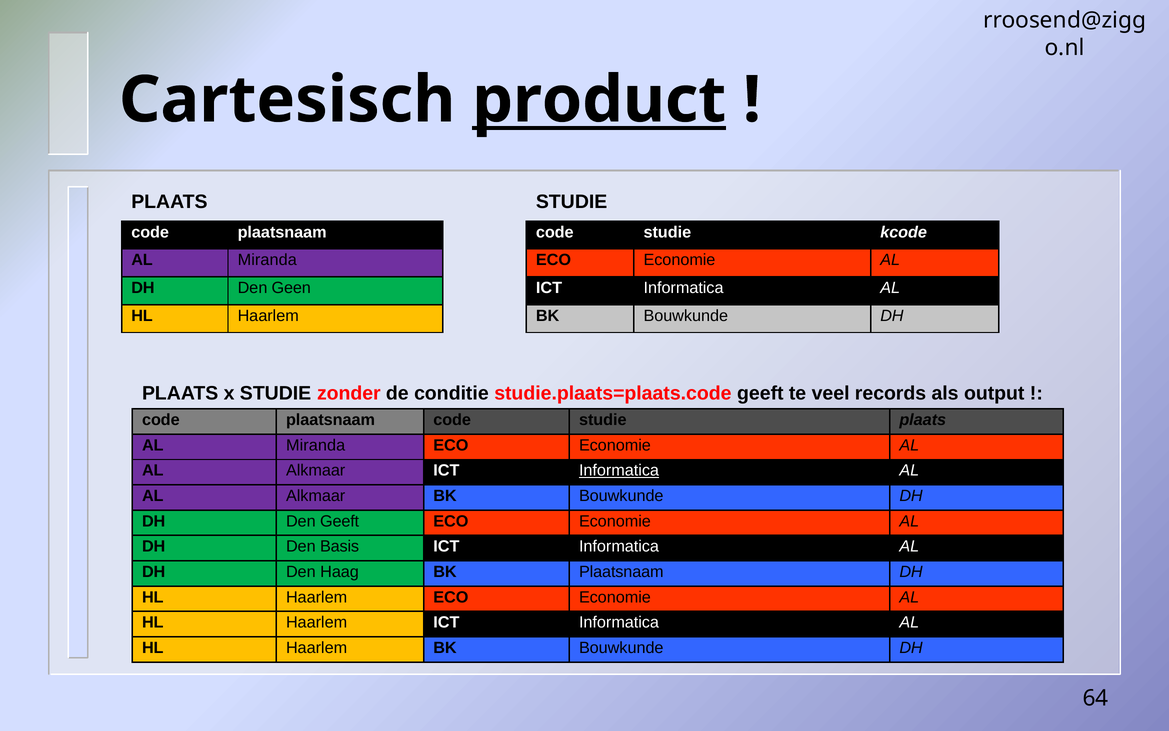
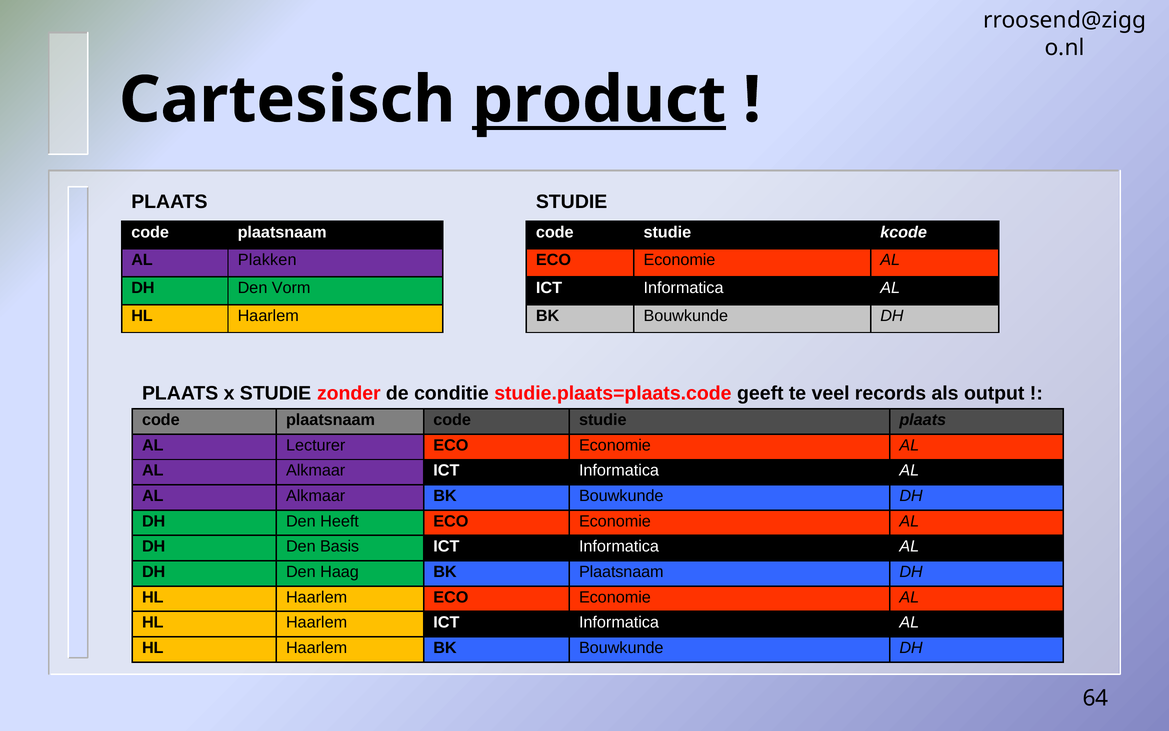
Miranda: Miranda -> Plakken (267, 260)
Geen: Geen -> Vorm (291, 288)
Miranda: Miranda -> Lecturer (316, 445)
Informatica underline: present -> none (619, 470)
Den Geeft: Geeft -> Heeft (340, 521)
